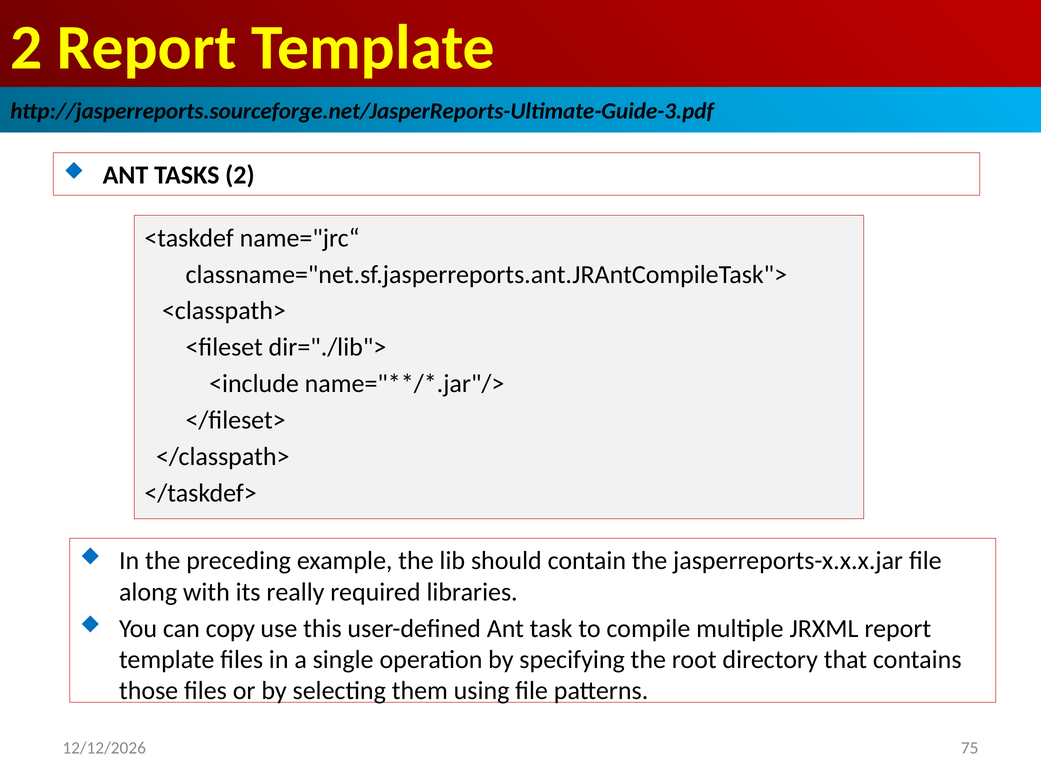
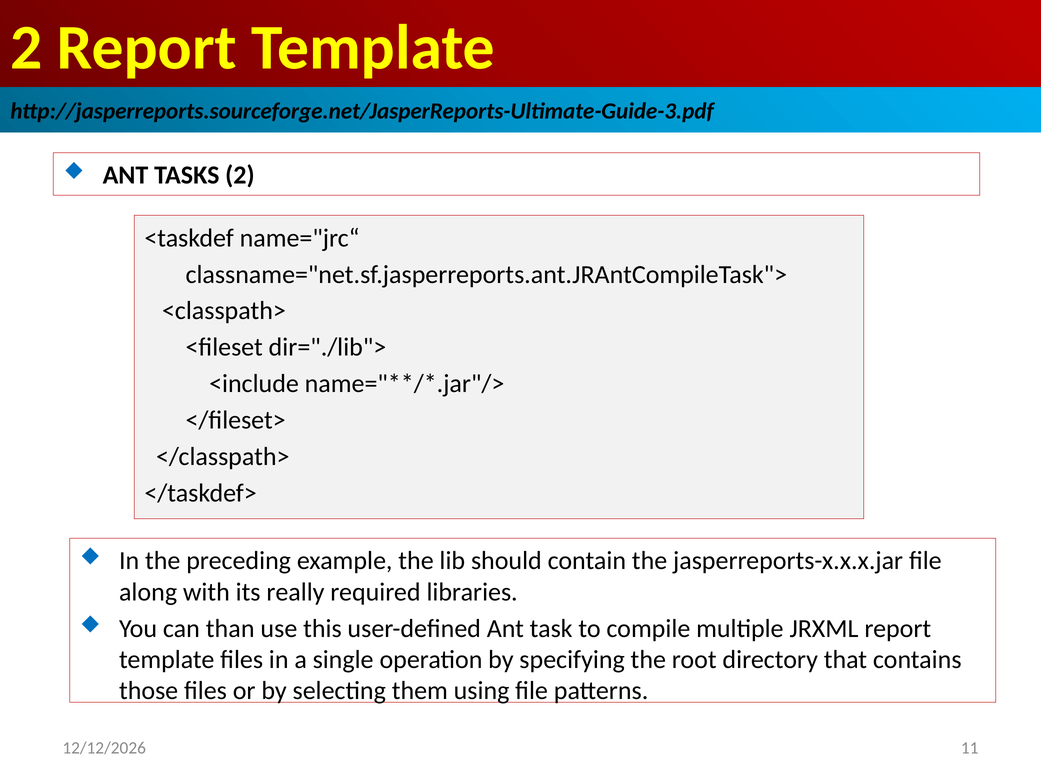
copy: copy -> than (230, 628)
75: 75 -> 11 (970, 748)
